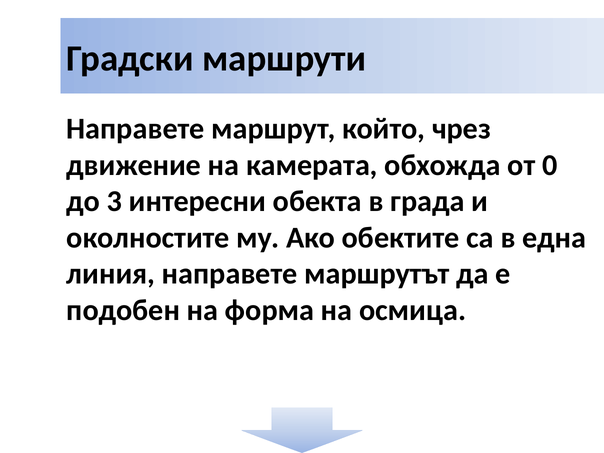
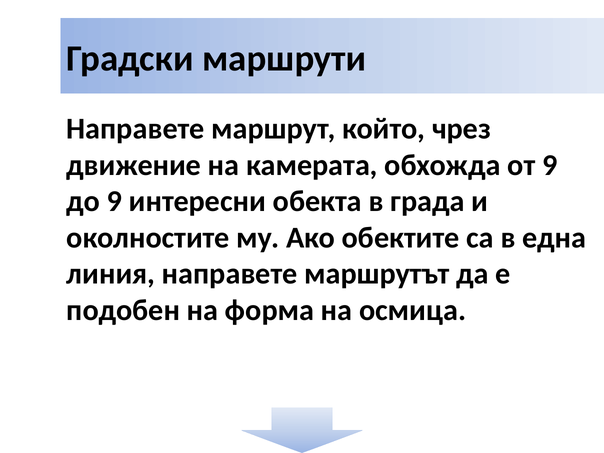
от 0: 0 -> 9 (550, 165)
до 3: 3 -> 9 (114, 201)
